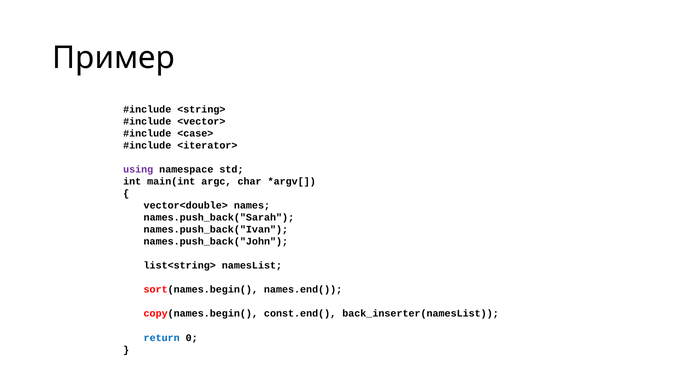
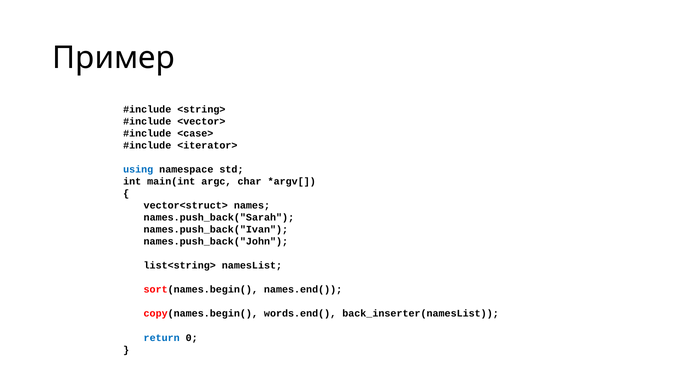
using colour: purple -> blue (138, 170)
vector<double>: vector<double> -> vector<struct> (186, 206)
const.end(: const.end( -> words.end( (300, 314)
